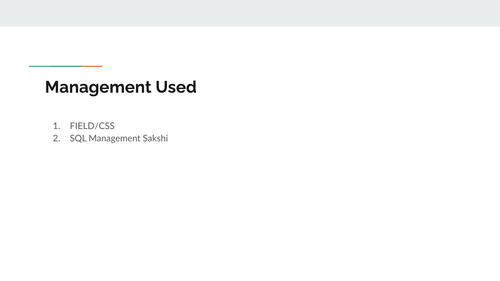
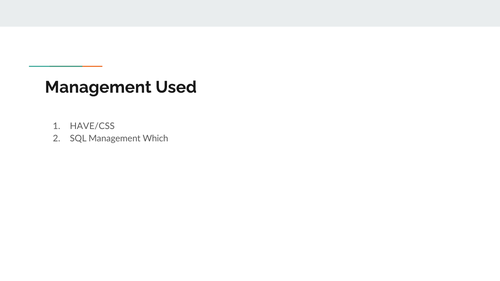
FIELD/CSS: FIELD/CSS -> HAVE/CSS (92, 126)
Sakshi: Sakshi -> Which (155, 139)
